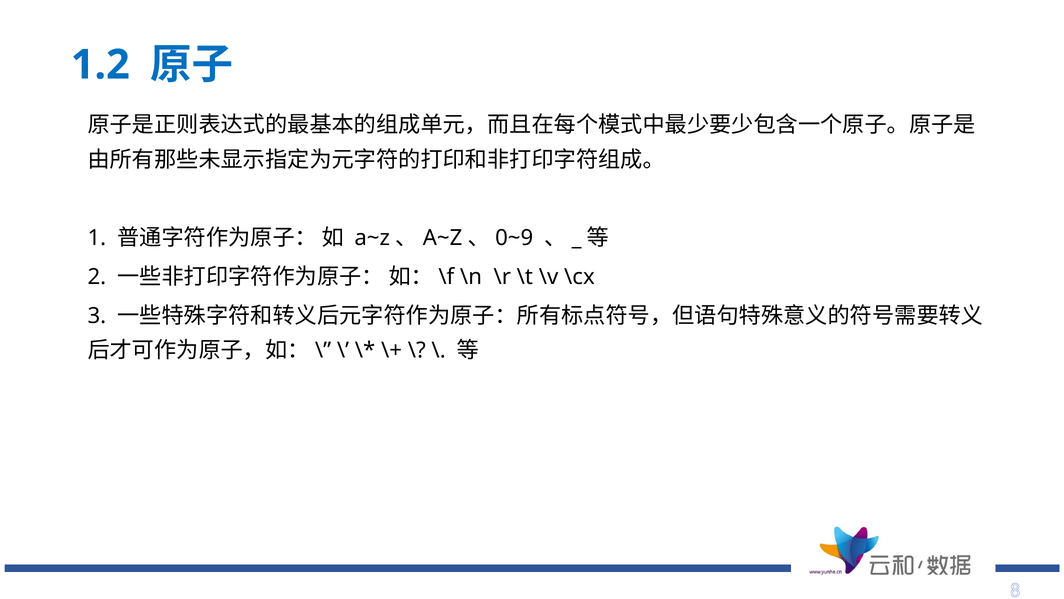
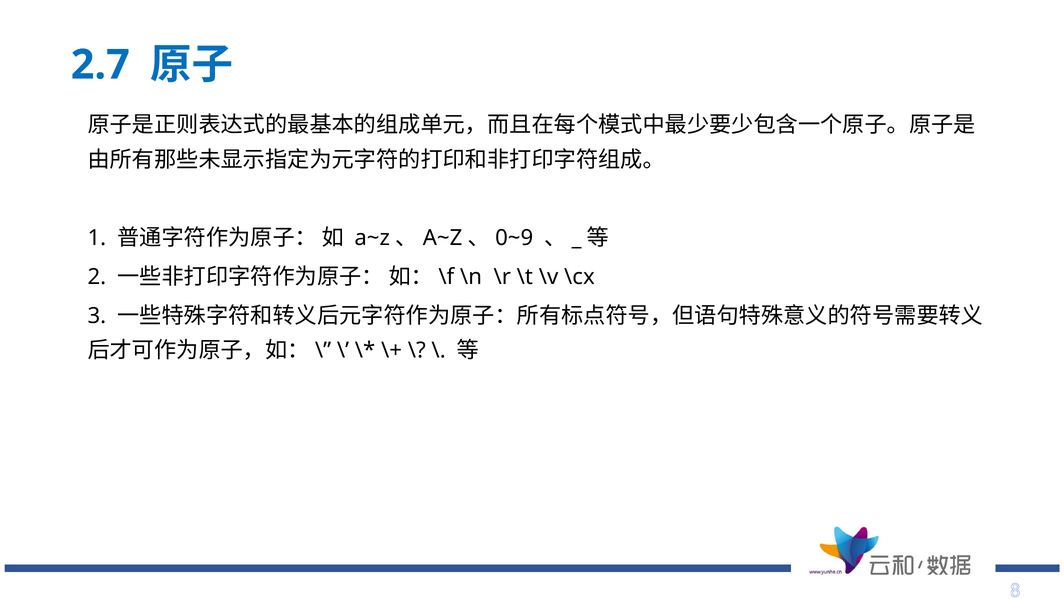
1.2: 1.2 -> 2.7 (100, 65)
